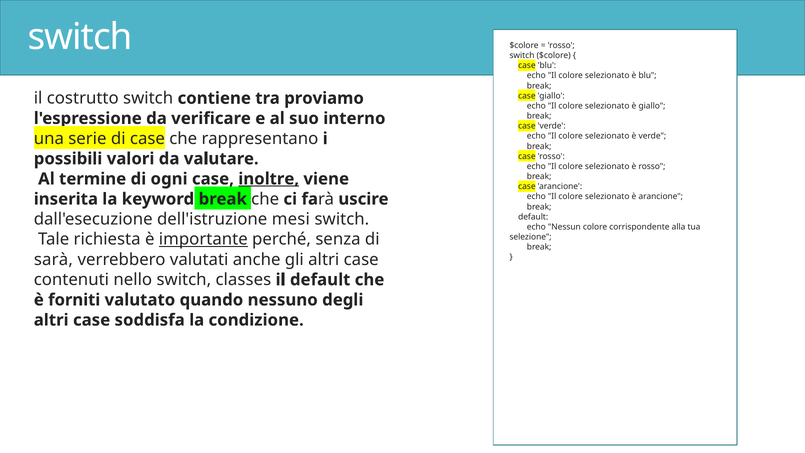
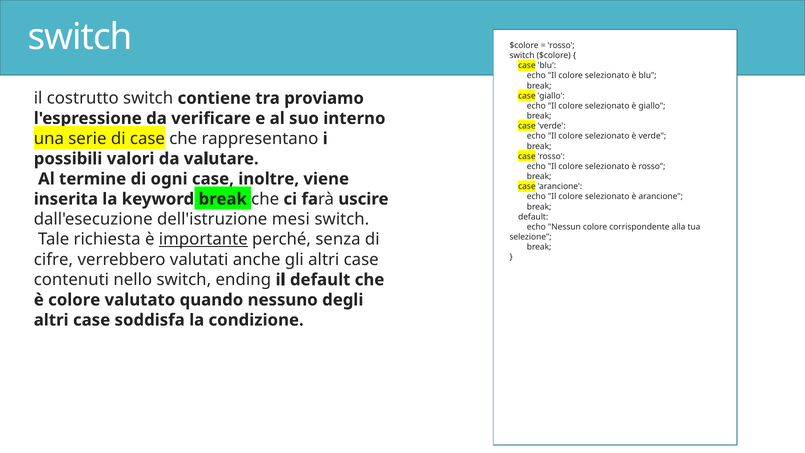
inoltre underline: present -> none (269, 179)
sarà: sarà -> cifre (53, 259)
classes: classes -> ending (243, 280)
è forniti: forniti -> colore (74, 300)
